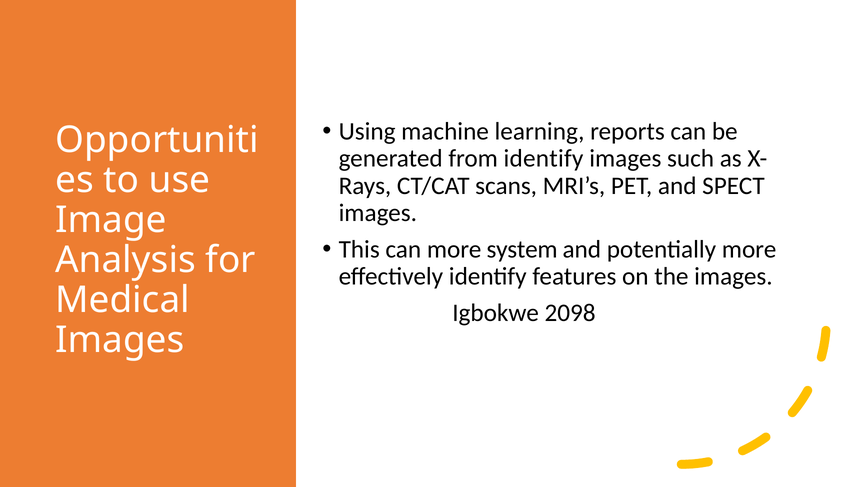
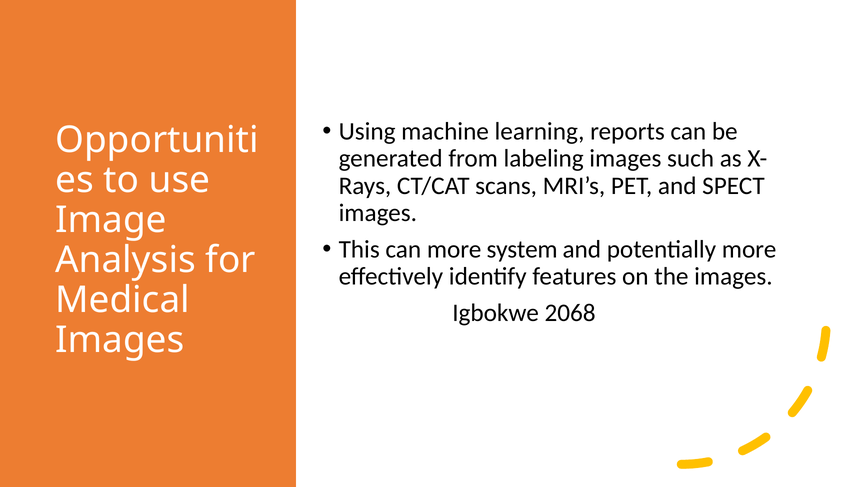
from identify: identify -> labeling (544, 159)
2098: 2098 -> 2068 (570, 313)
